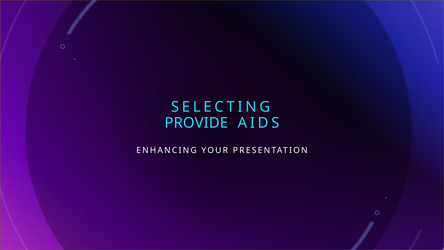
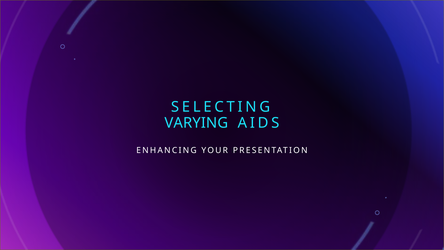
PROVIDE: PROVIDE -> VARYING (196, 123)
